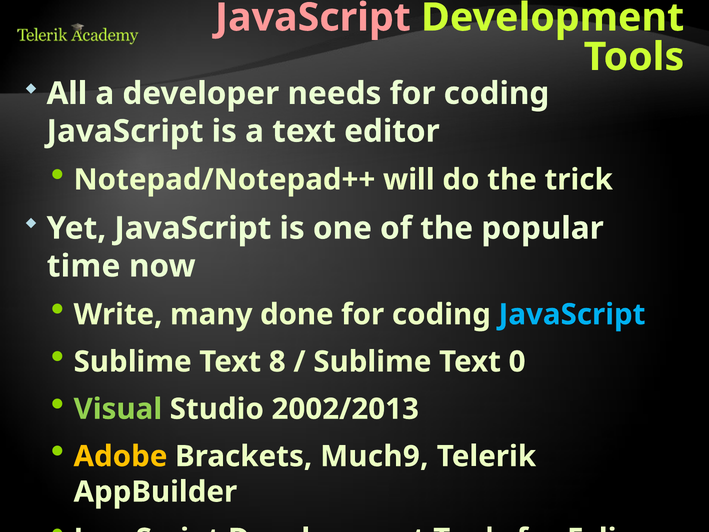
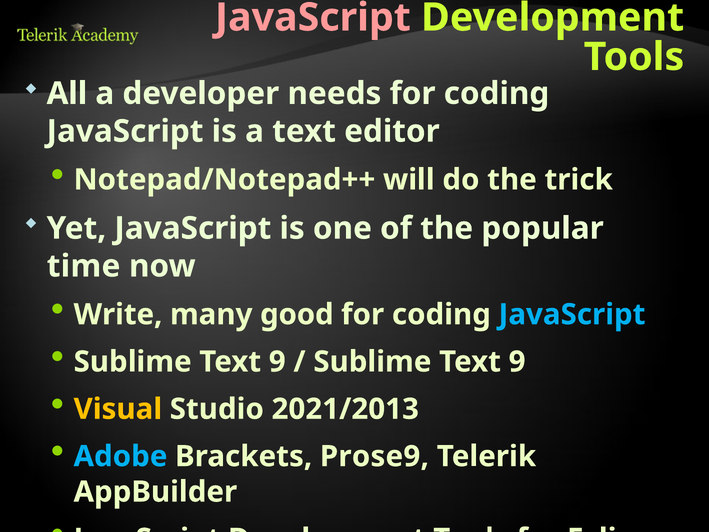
done: done -> good (297, 314)
8: 8 -> 9 (277, 362)
0: 0 -> 9 (517, 362)
Visual colour: light green -> yellow (118, 409)
2002/2013: 2002/2013 -> 2021/2013 (345, 409)
Adobe colour: yellow -> light blue (121, 456)
Much9: Much9 -> Prose9 (374, 456)
